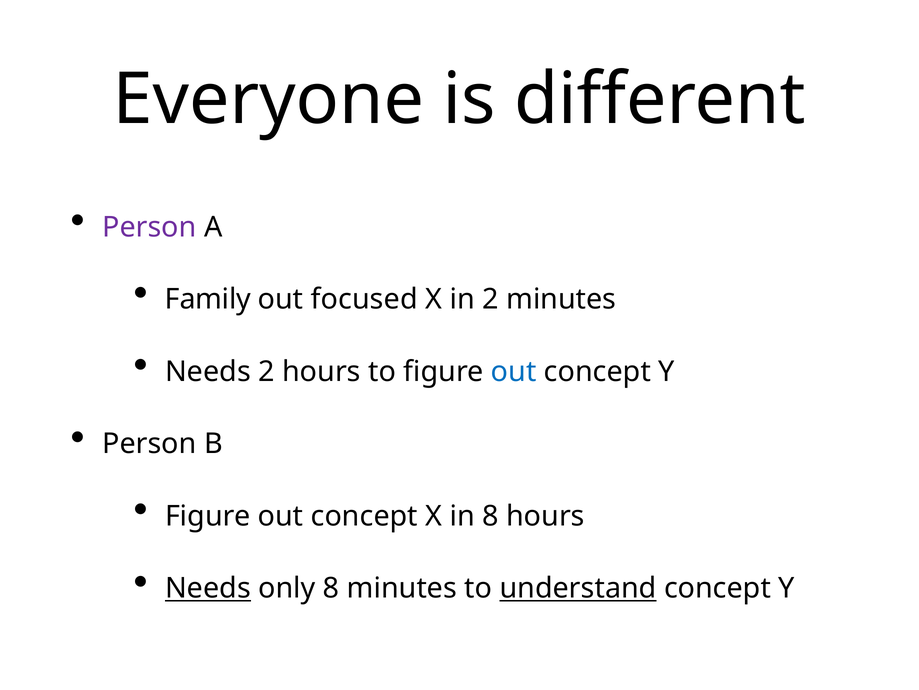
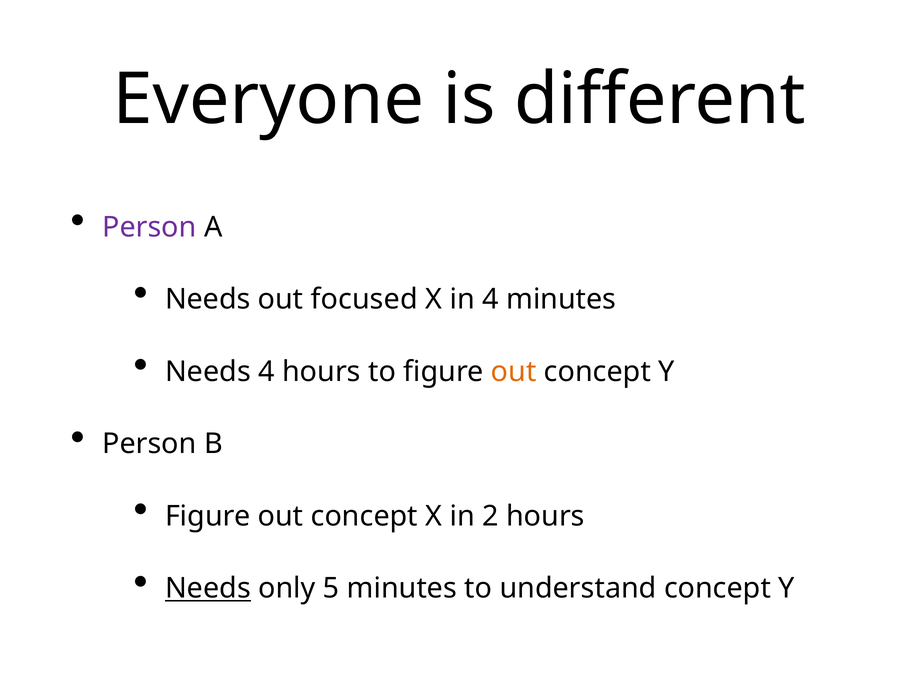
Family: Family -> Needs (208, 299)
in 2: 2 -> 4 (490, 299)
Needs 2: 2 -> 4 (266, 371)
out colour: blue -> orange (514, 371)
in 8: 8 -> 2 (490, 515)
only 8: 8 -> 5 (331, 588)
understand underline: present -> none (578, 588)
